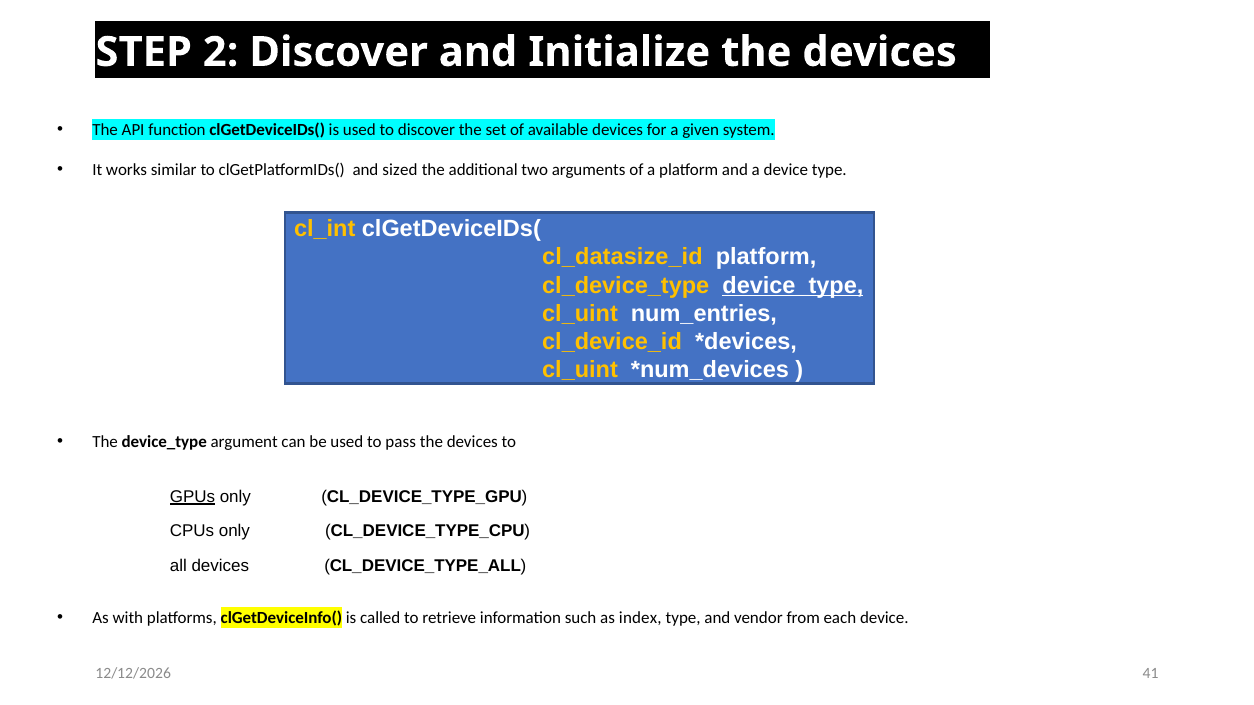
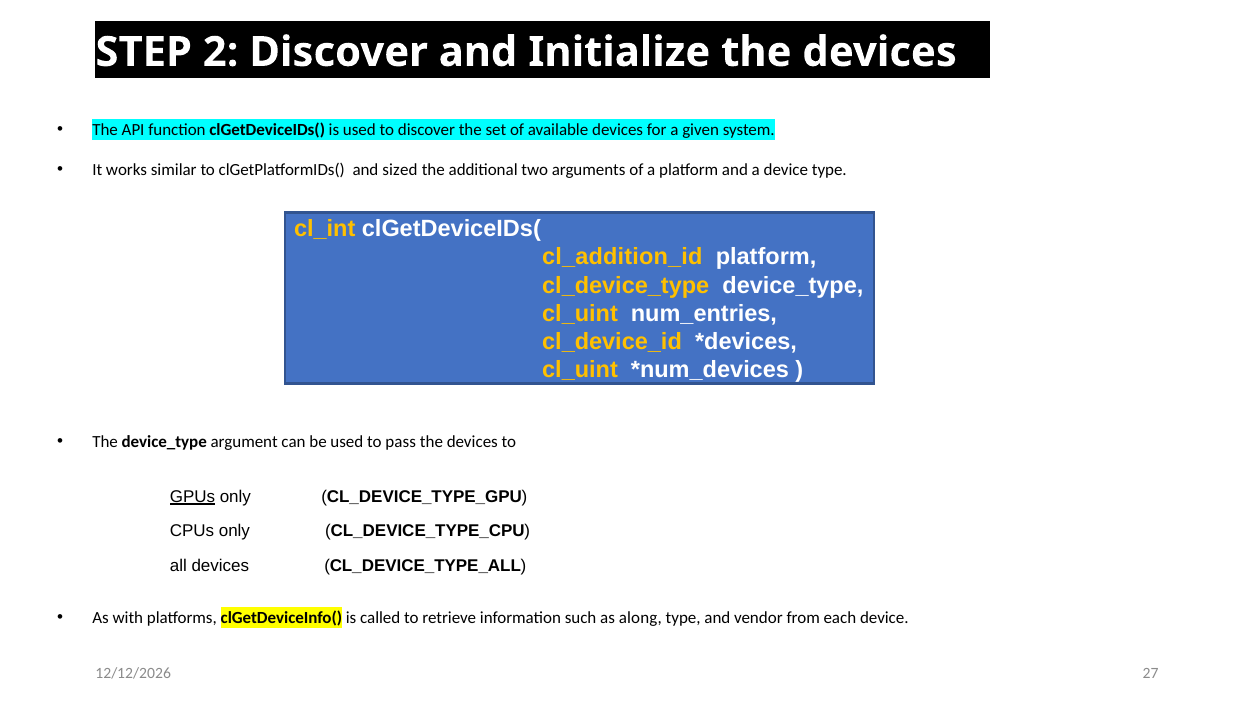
cl_datasize_id: cl_datasize_id -> cl_addition_id (622, 257)
device_type underline: present -> none (793, 286)
index: index -> along (640, 618)
41: 41 -> 27 (1151, 673)
